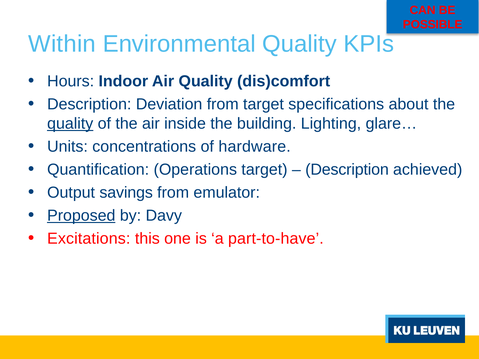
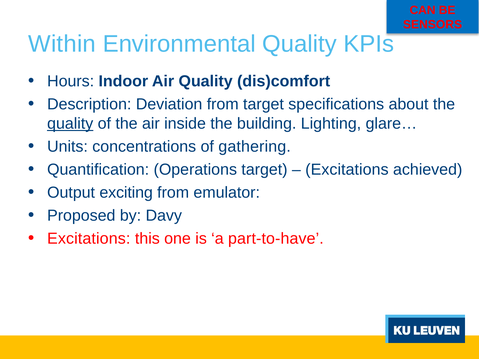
POSSIBLE: POSSIBLE -> SENSORS (433, 25)
hardware: hardware -> gathering (255, 147)
Description: Description -> Excitations (347, 170)
savings: savings -> exciting (126, 193)
Proposed underline: present -> none (81, 216)
